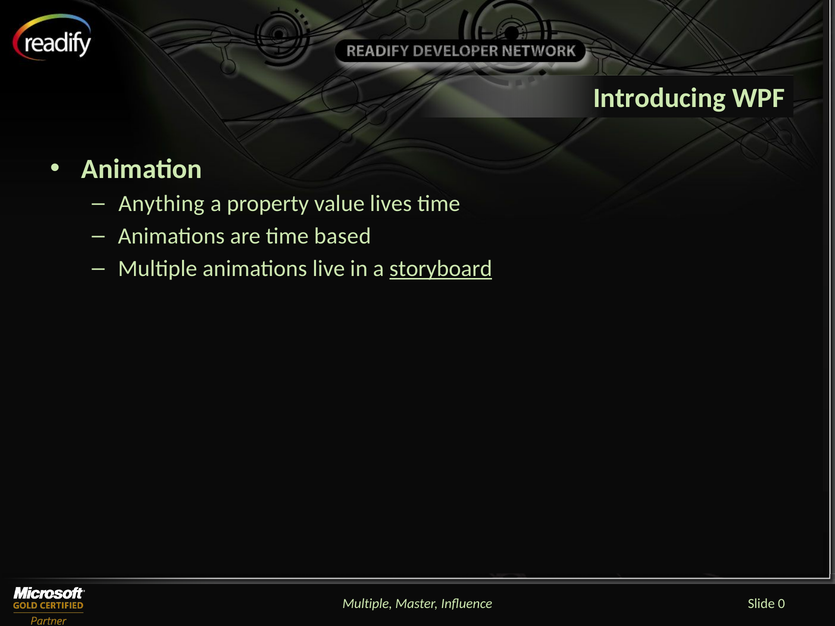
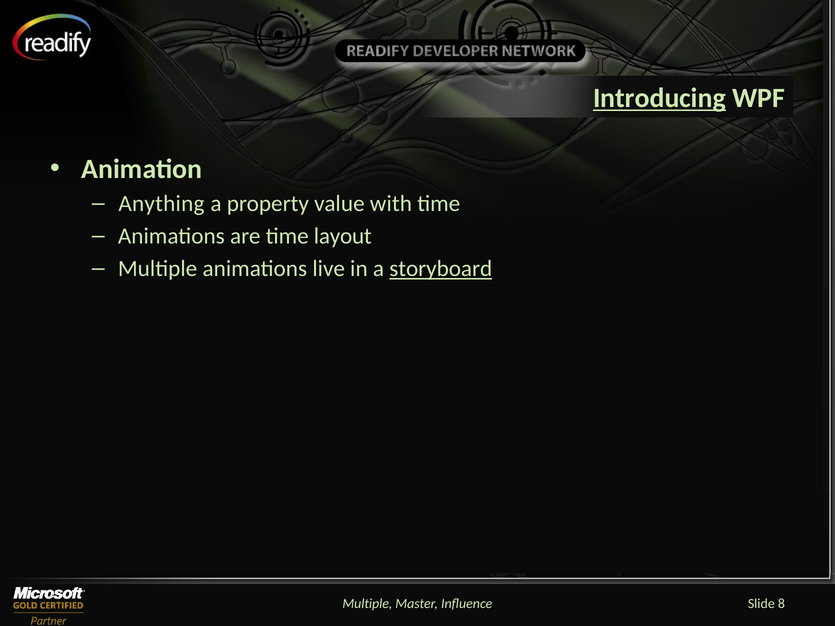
Introducing underline: none -> present (659, 98)
lives: lives -> with (391, 204)
based: based -> layout (343, 236)
0: 0 -> 8 (781, 604)
